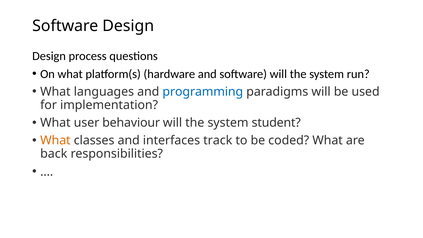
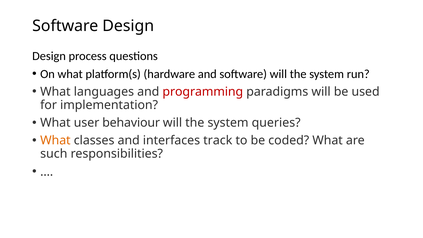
programming colour: blue -> red (203, 92)
student: student -> queries (276, 123)
back: back -> such (54, 154)
